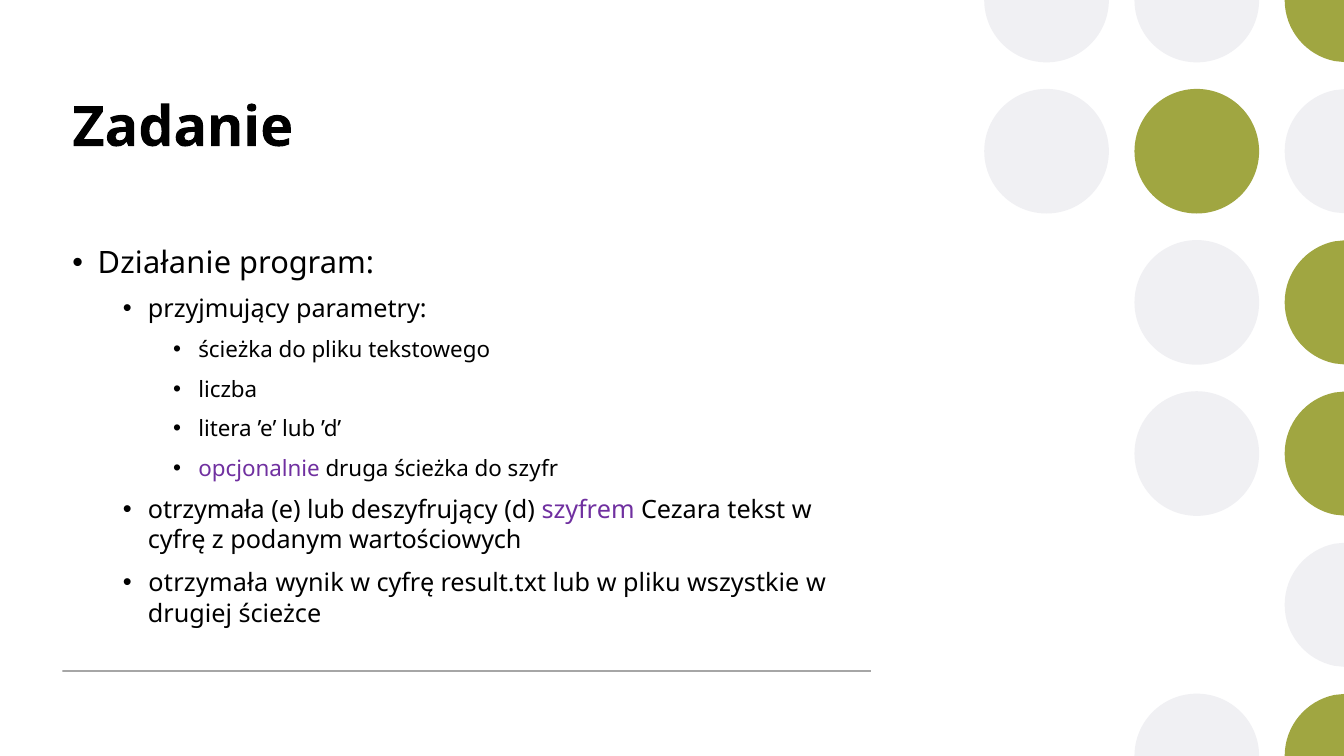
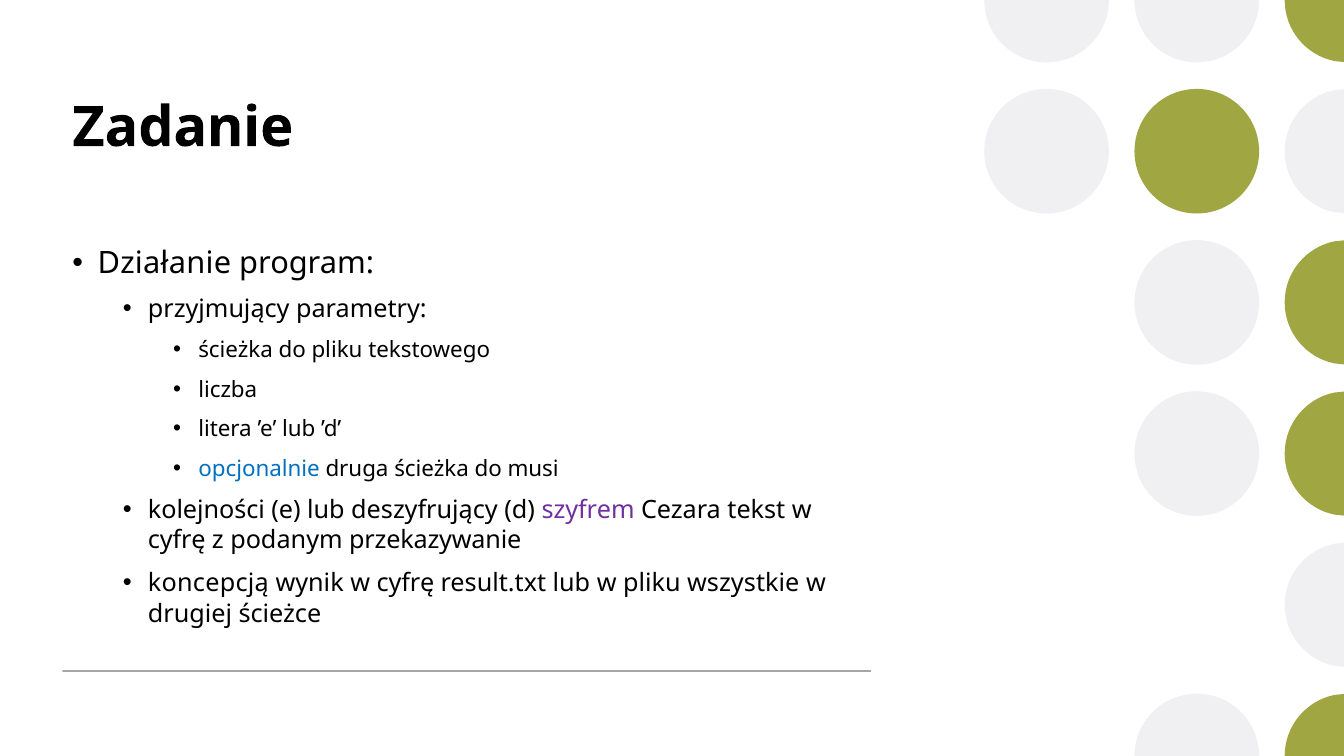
opcjonalnie colour: purple -> blue (259, 469)
szyfr: szyfr -> musi (533, 469)
otrzymała: otrzymała -> kolejności (206, 510)
wartościowych: wartościowych -> przekazywanie (435, 541)
otrzymała: otrzymała -> koncepcją (208, 584)
